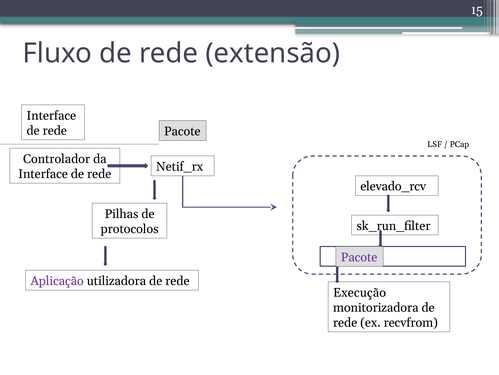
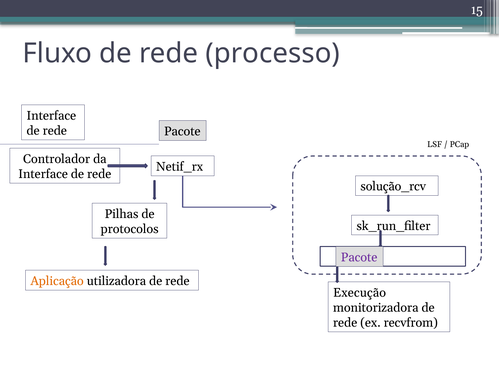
extensão: extensão -> processo (273, 53)
elevado_rcv: elevado_rcv -> solução_rcv (393, 186)
Aplicação colour: purple -> orange (57, 280)
